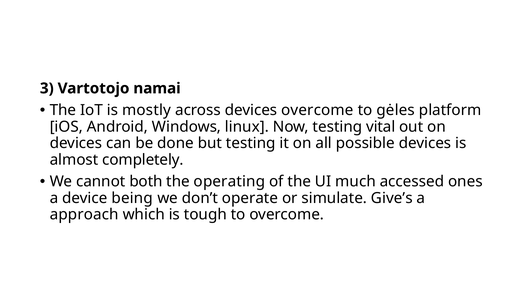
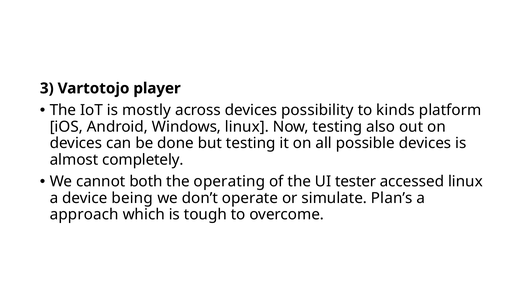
namai: namai -> player (157, 88)
devices overcome: overcome -> possibility (317, 110)
gėles: gėles -> kinds (396, 110)
vital: vital -> also (381, 127)
much: much -> tester (356, 182)
accessed ones: ones -> linux (465, 182)
Give’s: Give’s -> Plan’s (392, 198)
